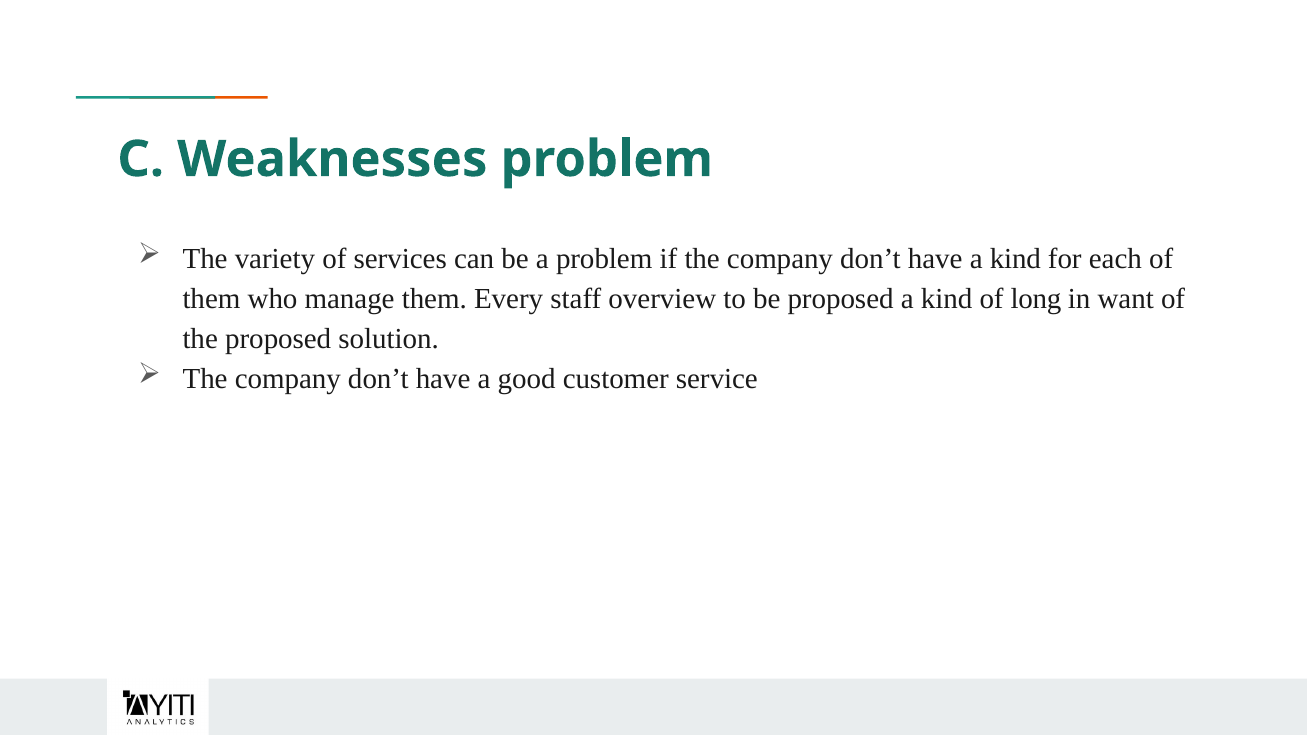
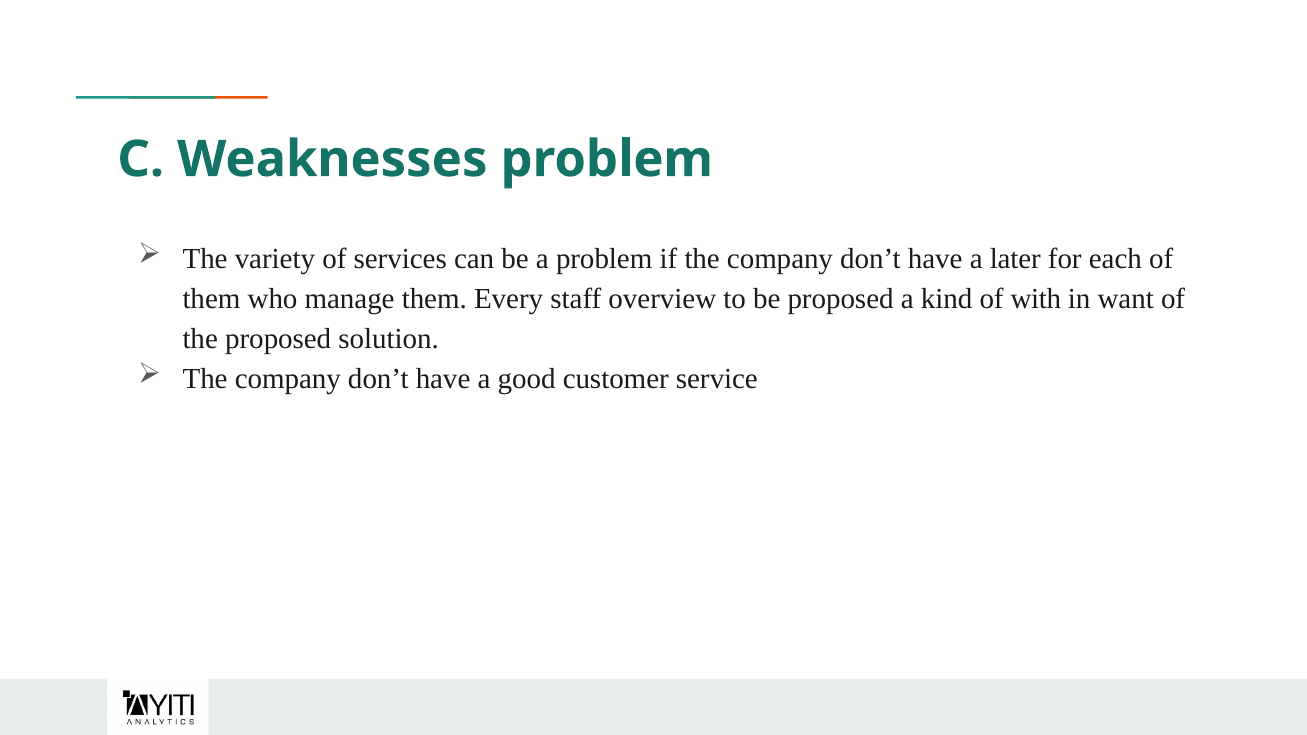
have a kind: kind -> later (1015, 259)
long: long -> with (1036, 299)
